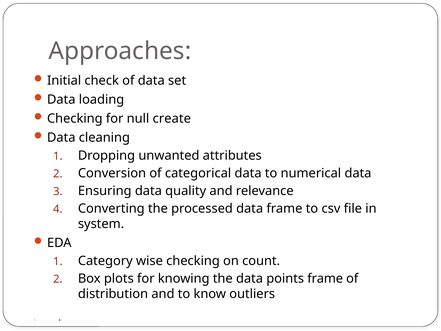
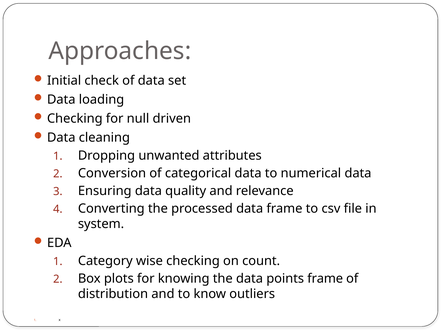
create: create -> driven (172, 119)
